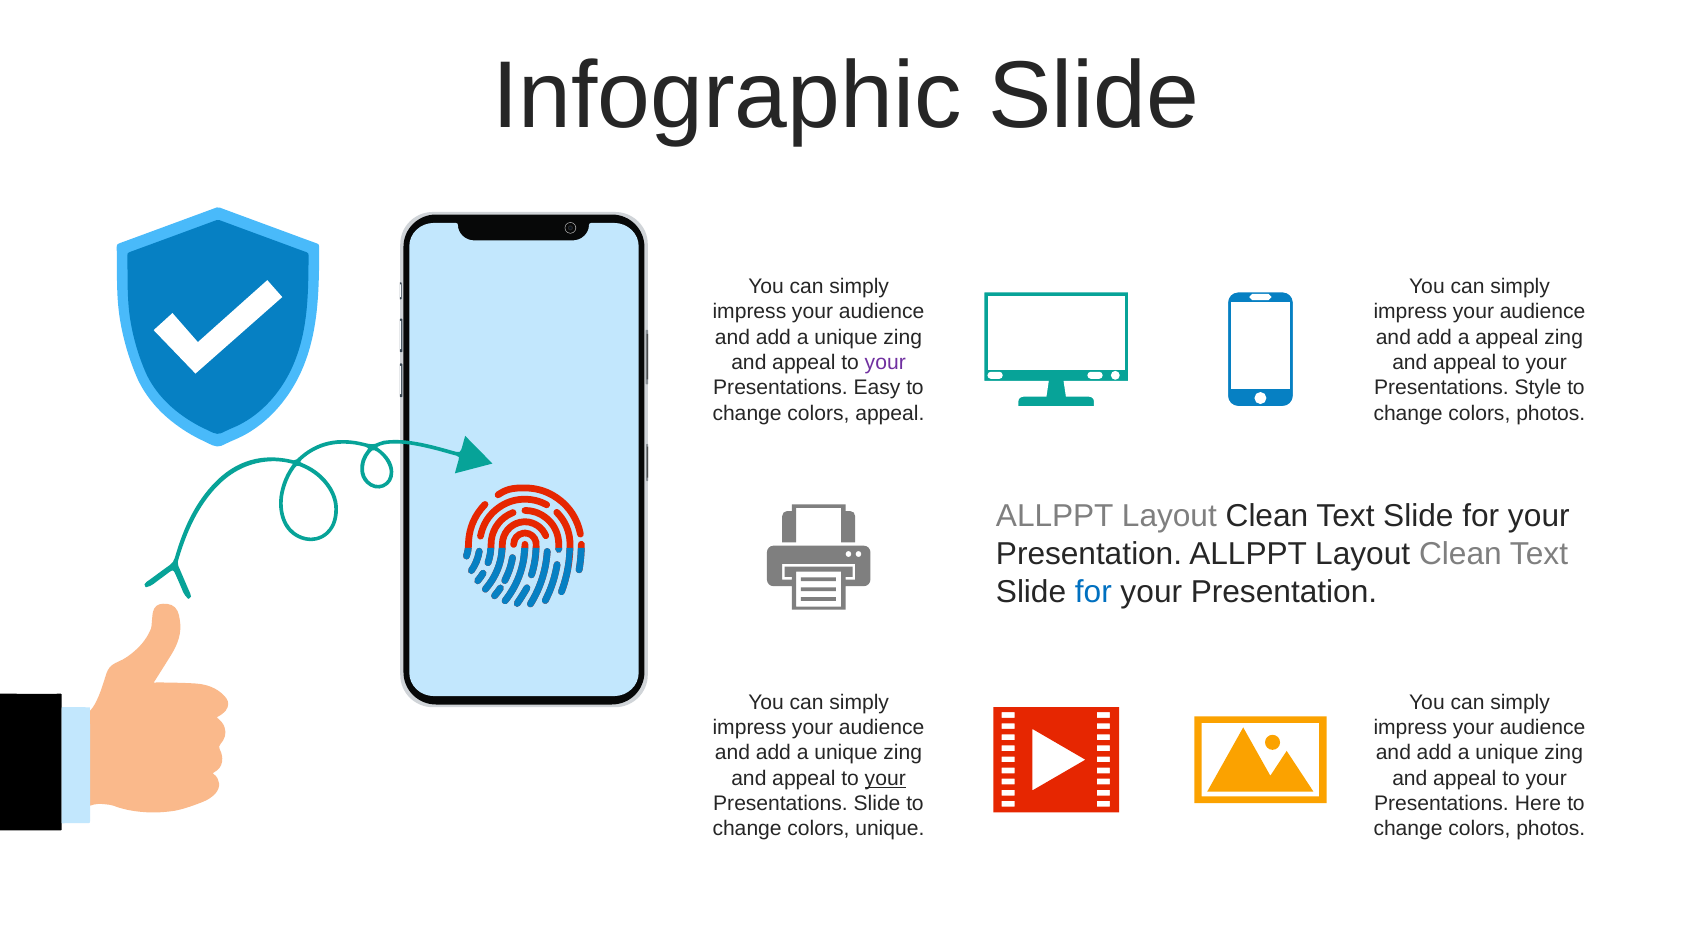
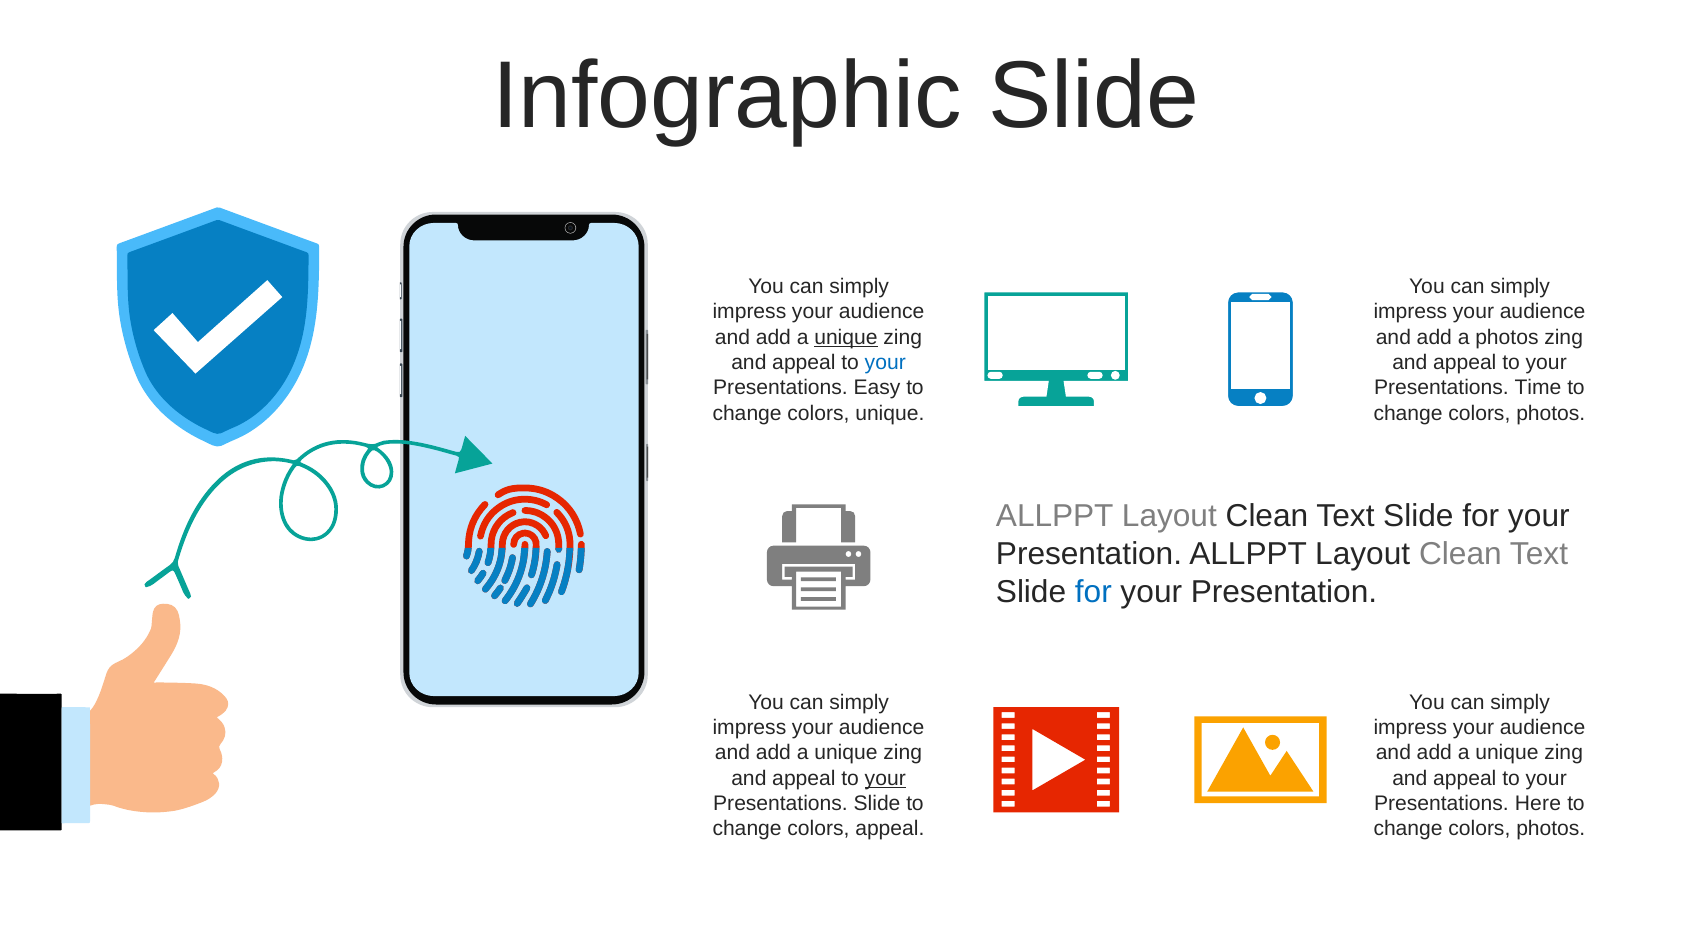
unique underline: none -> present (846, 337)
a appeal: appeal -> photos (1507, 337)
your colour: purple -> blue (885, 363)
Style: Style -> Time (1538, 388)
colors appeal: appeal -> unique (890, 413)
colors unique: unique -> appeal (890, 829)
